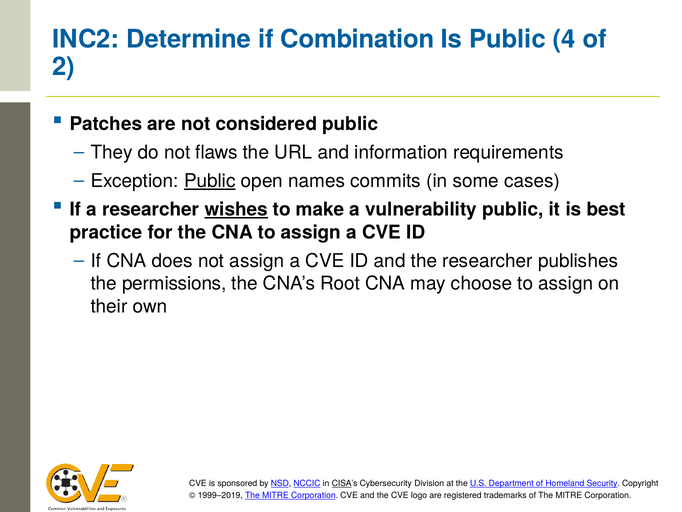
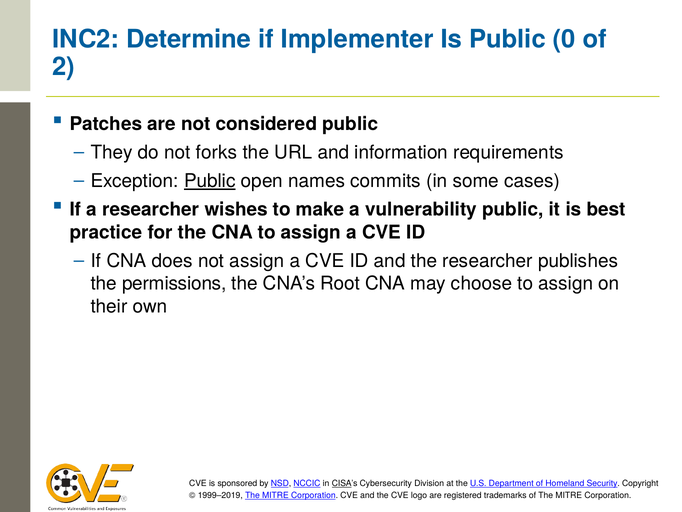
Combination: Combination -> Implementer (357, 39)
4: 4 -> 0 (564, 39)
flaws: flaws -> forks (216, 153)
wishes underline: present -> none (236, 209)
